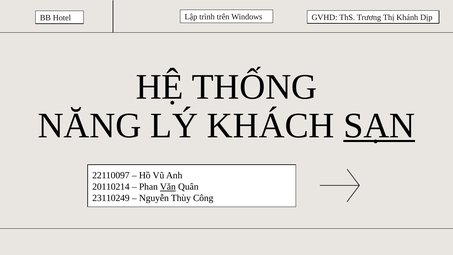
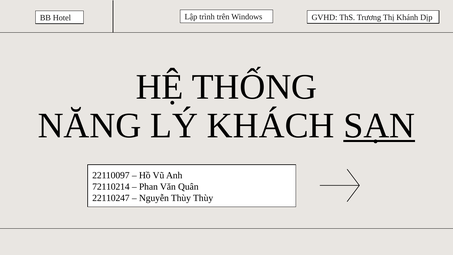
20110214: 20110214 -> 72110214 (111, 187)
Văn underline: present -> none (168, 187)
23110249: 23110249 -> 22110247 (111, 198)
Thùy Công: Công -> Thùy (203, 198)
